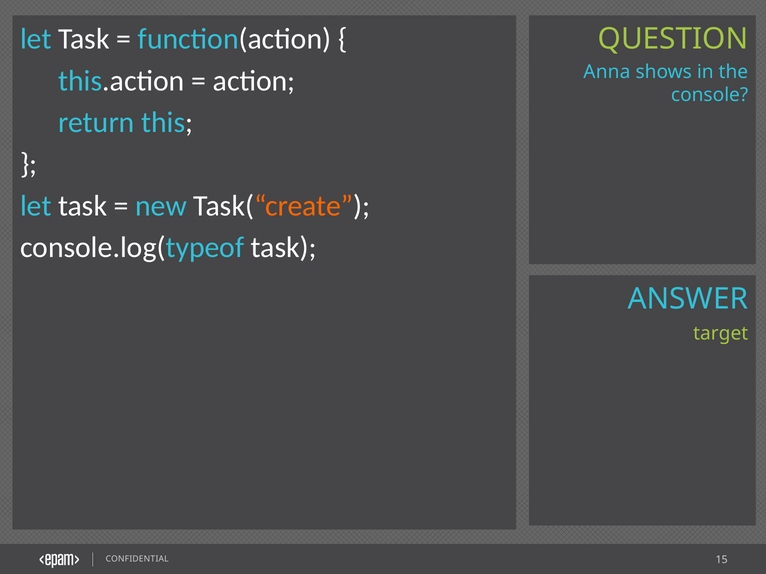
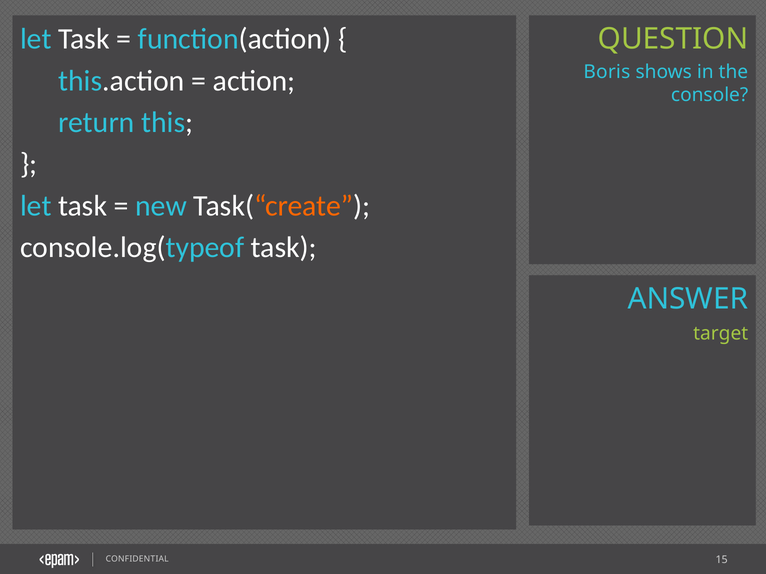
Anna: Anna -> Boris (607, 72)
